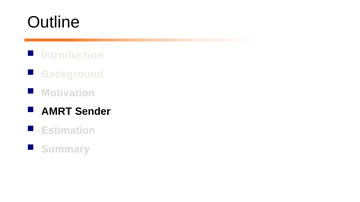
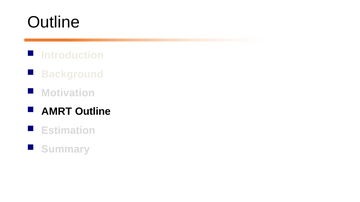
AMRT Sender: Sender -> Outline (93, 112)
